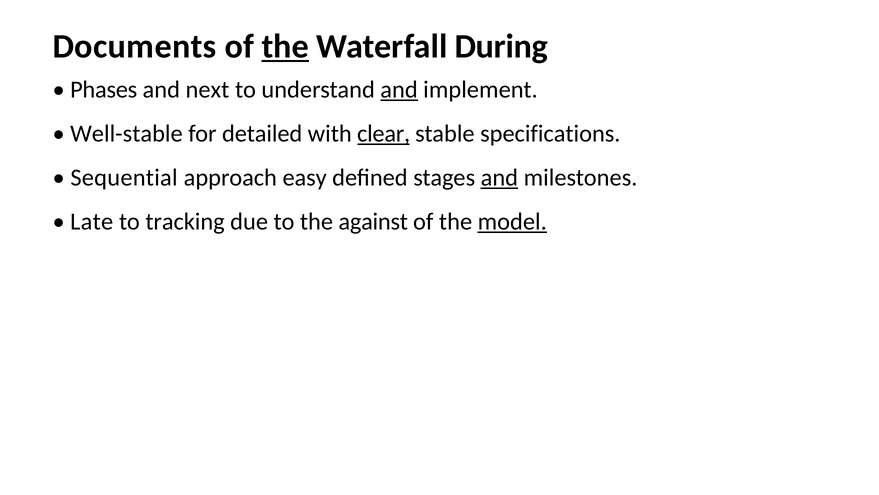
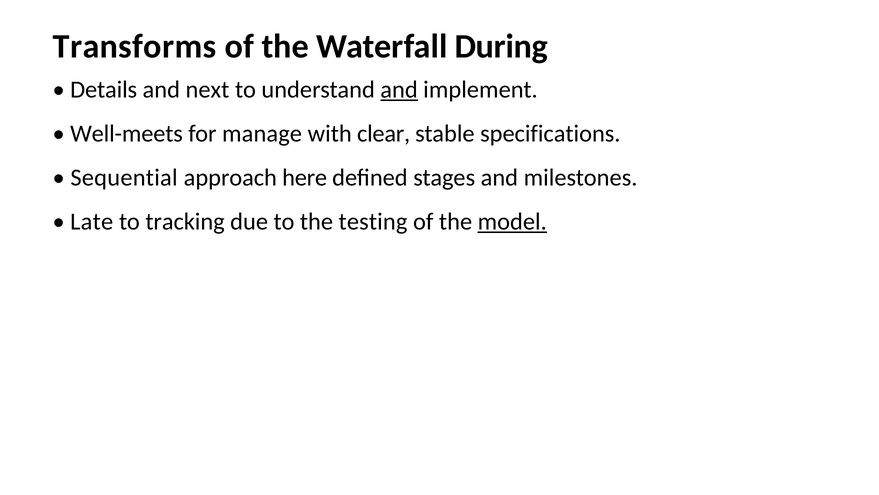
Documents: Documents -> Transforms (135, 46)
the underline: present -> none (285, 46)
Phases: Phases -> Details (104, 90)
Well-stable: Well-stable -> Well-meets (127, 134)
detailed: detailed -> manage (262, 134)
clear underline: present -> none (384, 134)
easy: easy -> here (305, 177)
and underline: present -> none (499, 177)
against: against -> testing (373, 221)
